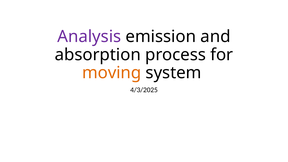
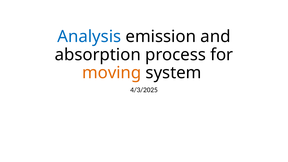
Analysis colour: purple -> blue (89, 37)
